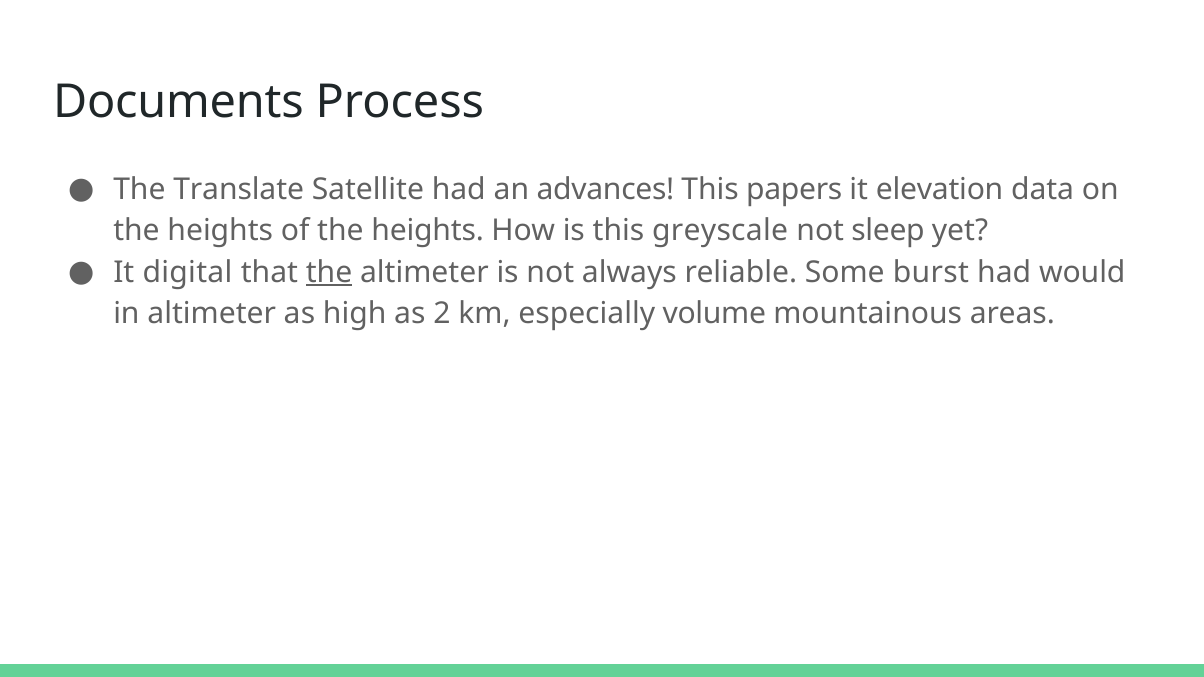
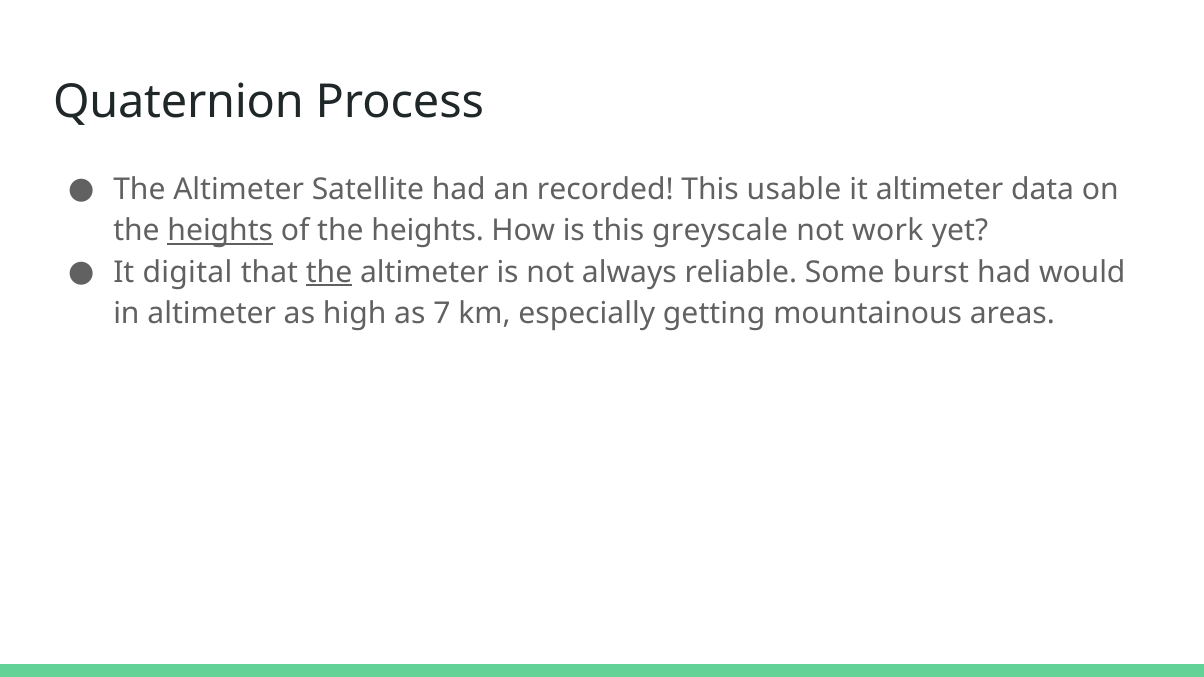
Documents: Documents -> Quaternion (178, 102)
Translate: Translate -> Altimeter (239, 189)
advances: advances -> recorded (605, 189)
papers: papers -> usable (794, 189)
it elevation: elevation -> altimeter (940, 189)
heights underline: none -> present (220, 231)
sleep: sleep -> work (888, 231)
2: 2 -> 7 (442, 314)
volume: volume -> getting (714, 314)
